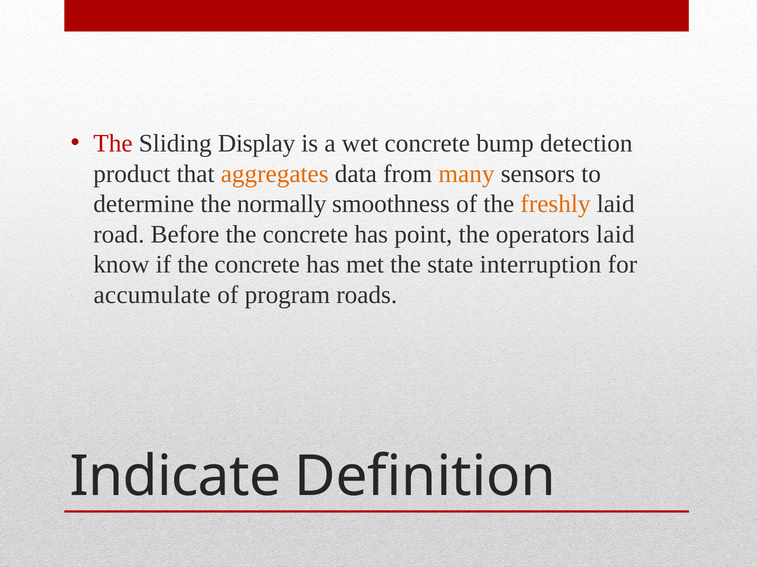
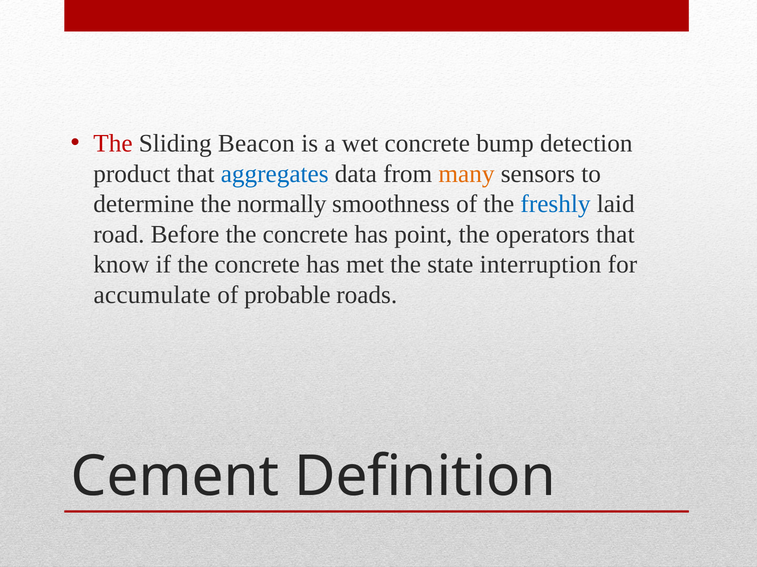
Display: Display -> Beacon (256, 144)
aggregates colour: orange -> blue (275, 174)
freshly colour: orange -> blue (556, 204)
operators laid: laid -> that (615, 235)
program: program -> probable (287, 295)
Indicate: Indicate -> Cement (175, 477)
